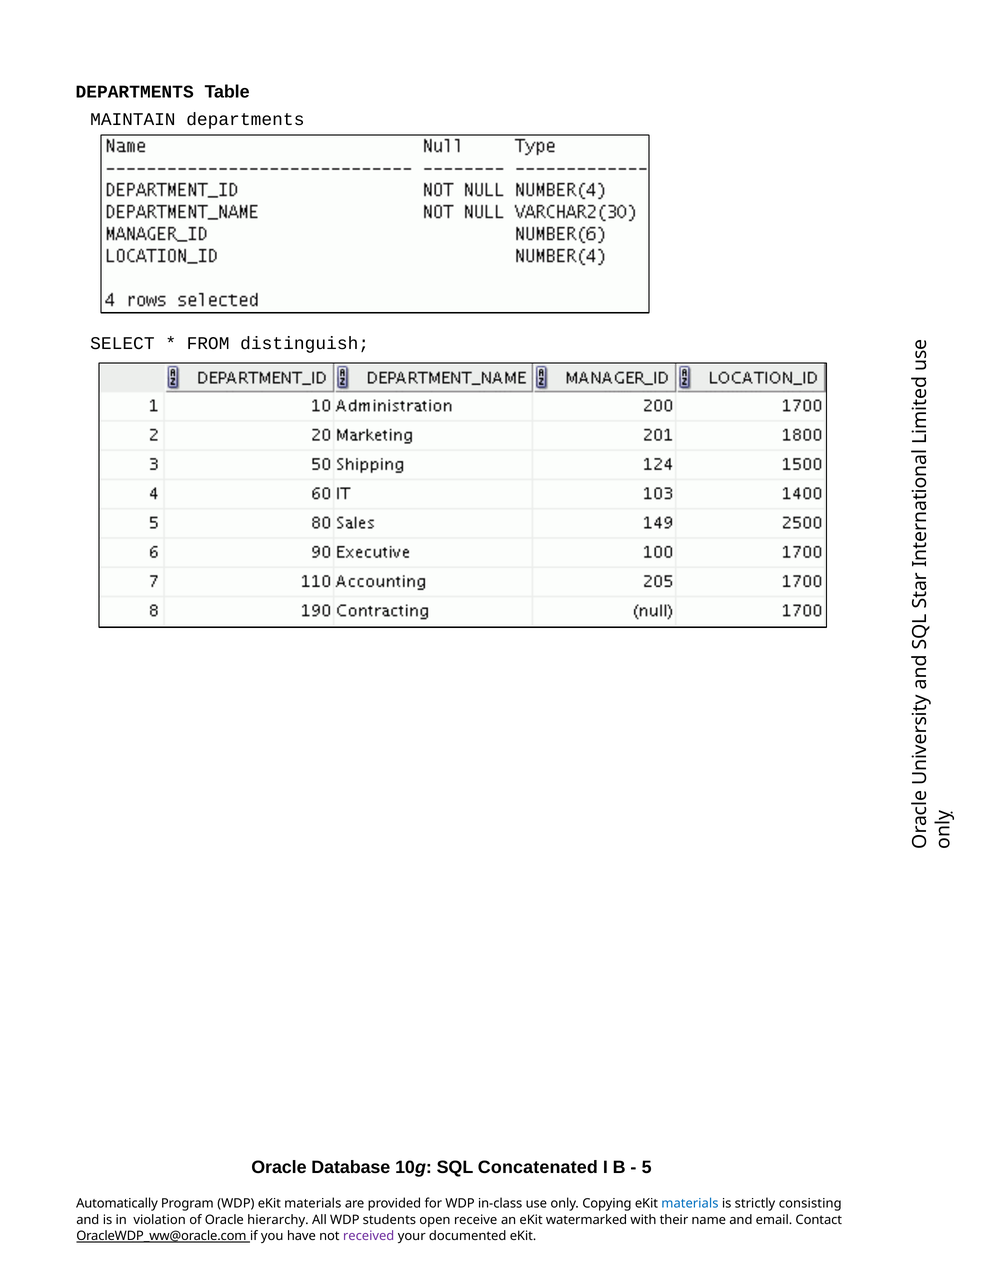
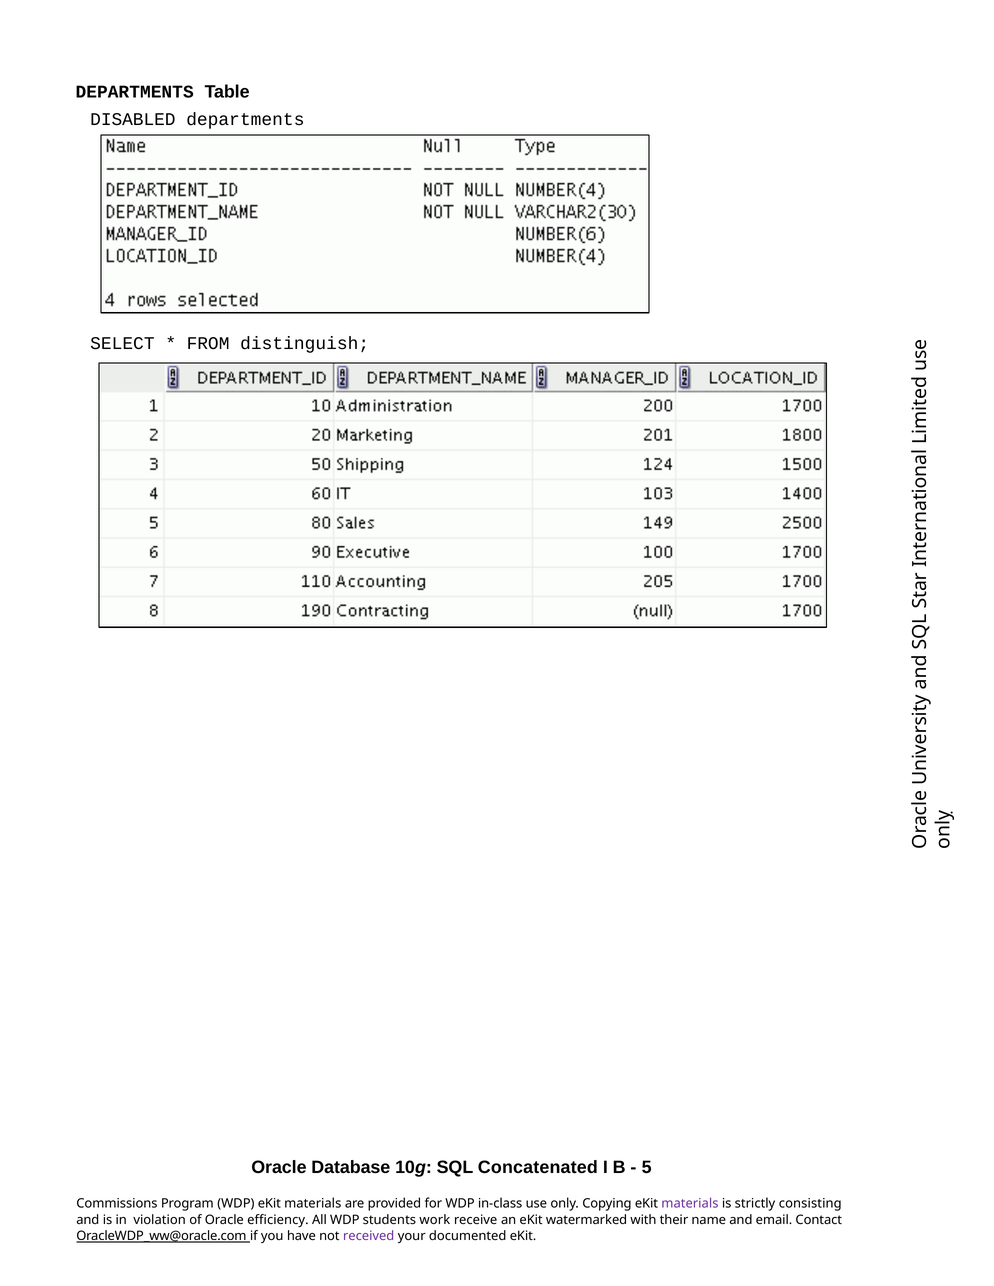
MAINTAIN: MAINTAIN -> DISABLED (133, 119)
Automatically: Automatically -> Commissions (117, 1204)
materials colour: blue -> purple (690, 1204)
hierarchy: hierarchy -> efficiency (278, 1220)
open: open -> work (435, 1220)
